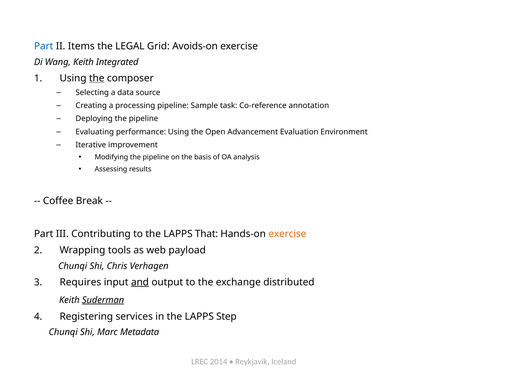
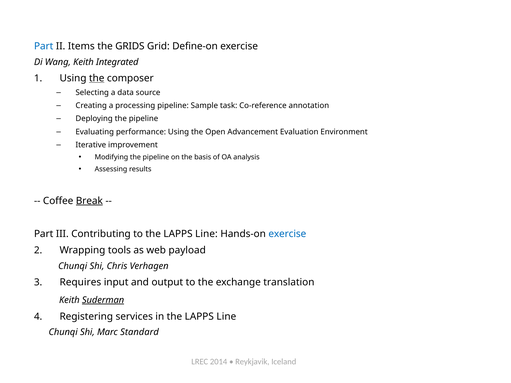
LEGAL: LEGAL -> GRIDS (130, 46)
Avoids-on: Avoids-on -> Define-on (195, 46)
Break underline: none -> present (89, 201)
to the LAPPS That: That -> Line (206, 234)
exercise colour: orange -> blue (287, 234)
and underline: present -> none (140, 282)
distributed: distributed -> translation (289, 282)
in the LAPPS Step: Step -> Line (226, 317)
Metadata: Metadata -> Standard (140, 332)
